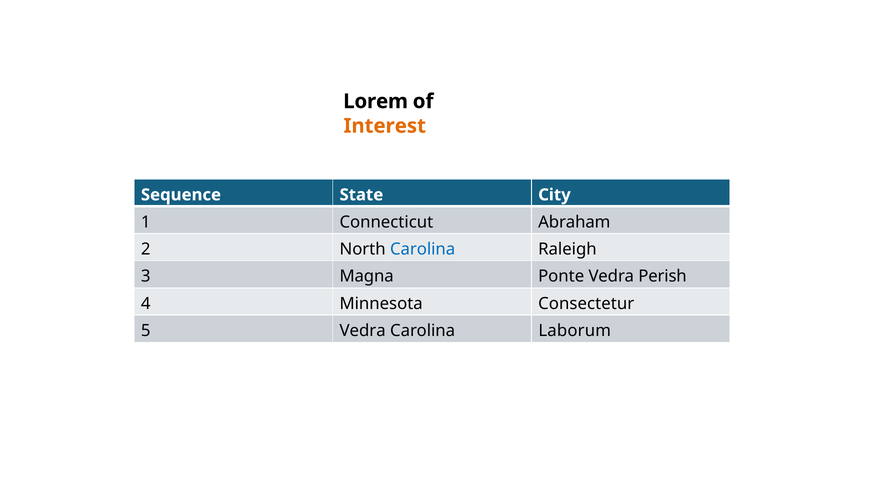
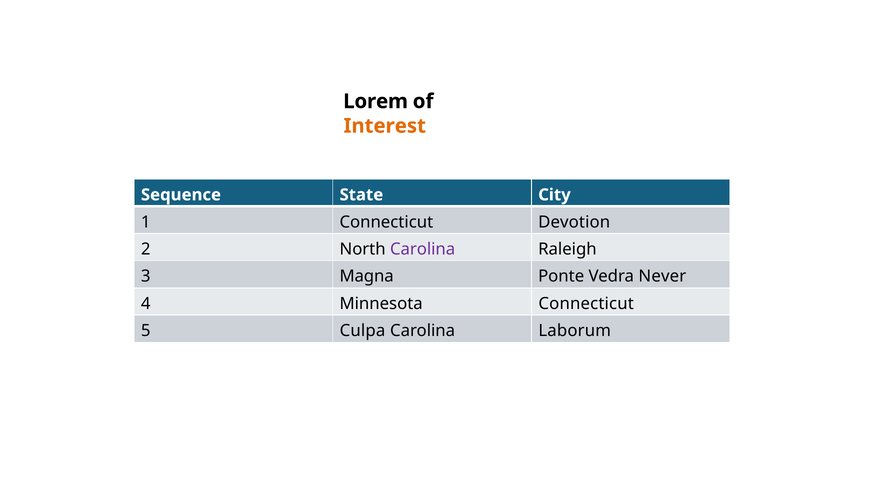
Abraham: Abraham -> Devotion (574, 222)
Carolina colour: blue -> purple (423, 249)
Perish: Perish -> Never (662, 276)
Minnesota Consectetur: Consectetur -> Connecticut (586, 304)
5 Vedra: Vedra -> Culpa (363, 331)
